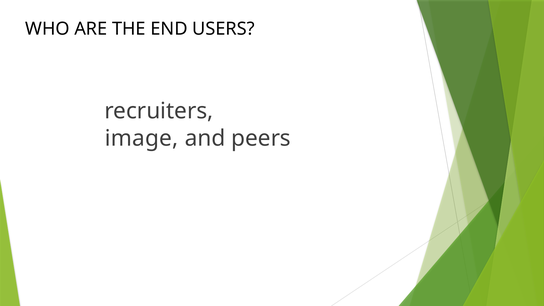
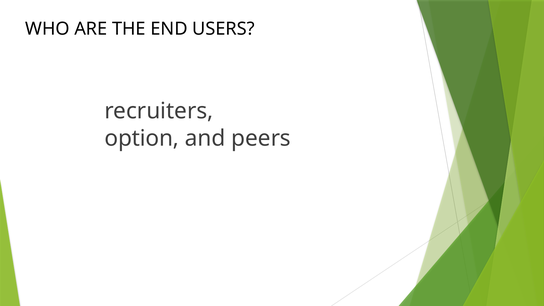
image: image -> option (142, 138)
